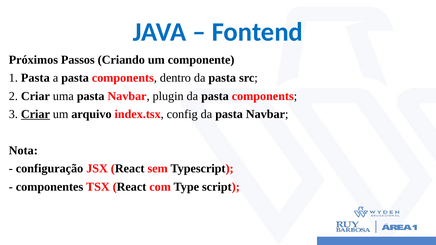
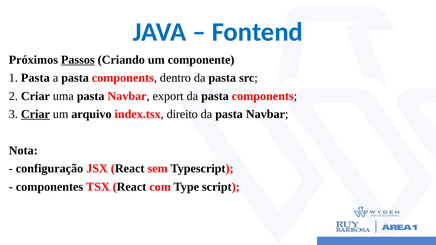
Passos underline: none -> present (78, 60)
plugin: plugin -> export (168, 96)
config: config -> direito (182, 114)
